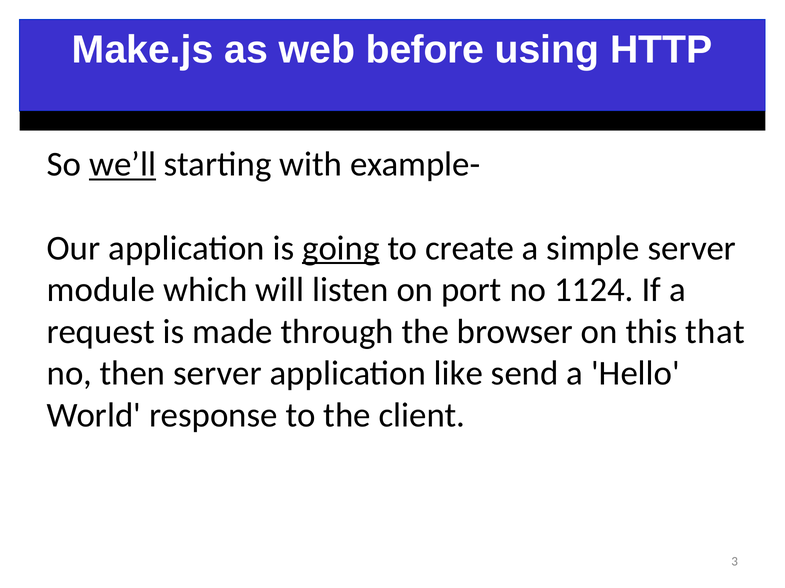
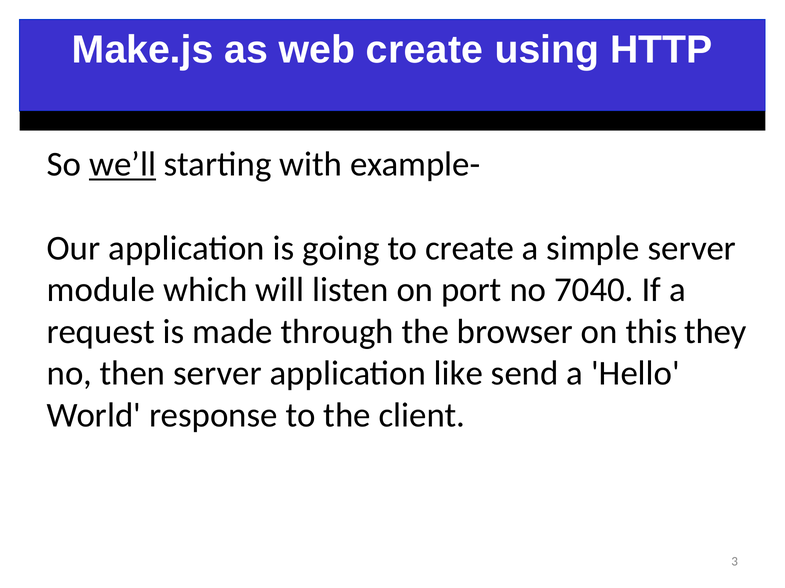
web before: before -> create (425, 50)
going underline: present -> none (341, 248)
1124: 1124 -> 7040 (594, 290)
that: that -> they (716, 332)
